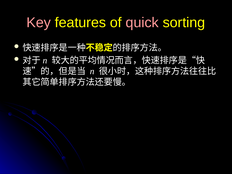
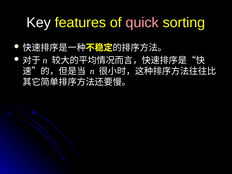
Key colour: pink -> white (39, 22)
